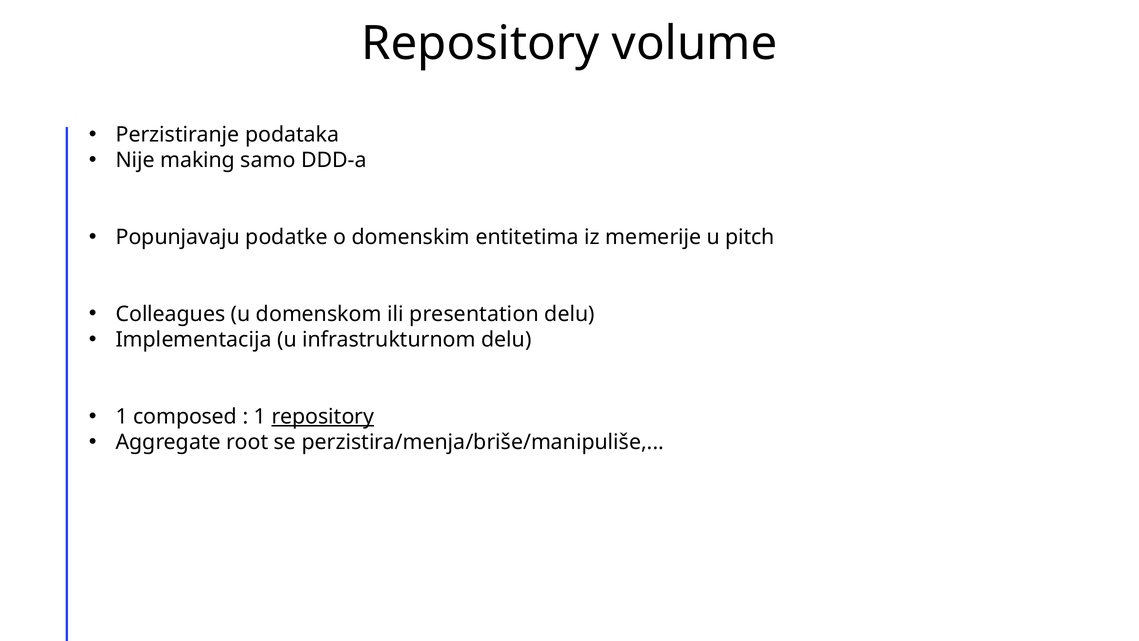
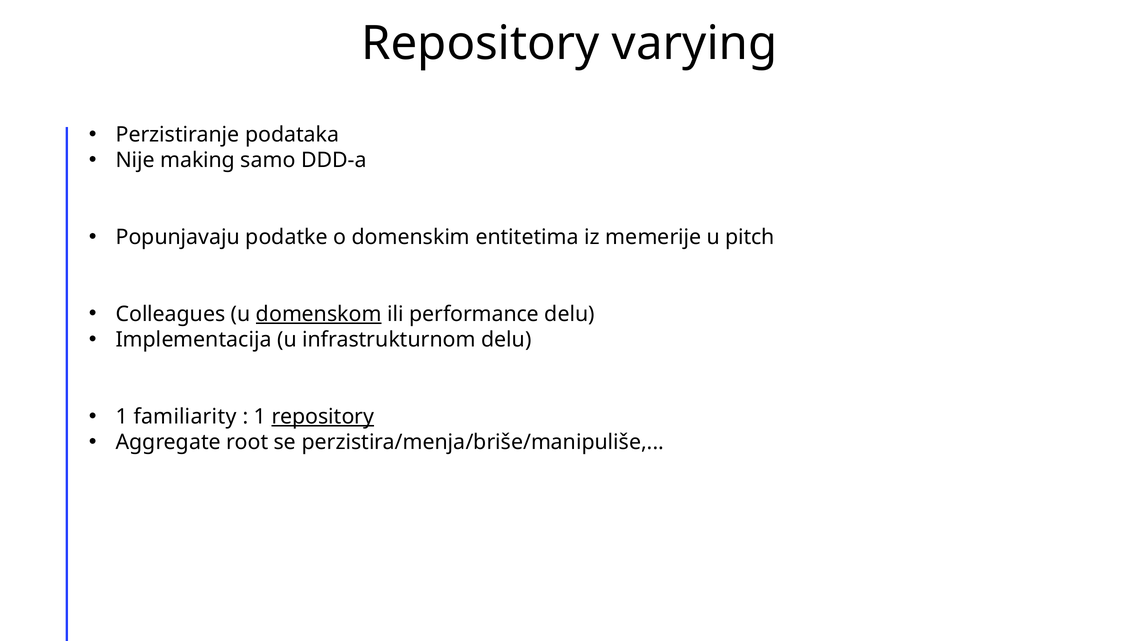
volume: volume -> varying (695, 44)
domenskom underline: none -> present (319, 314)
presentation: presentation -> performance (474, 314)
composed: composed -> familiarity (185, 416)
